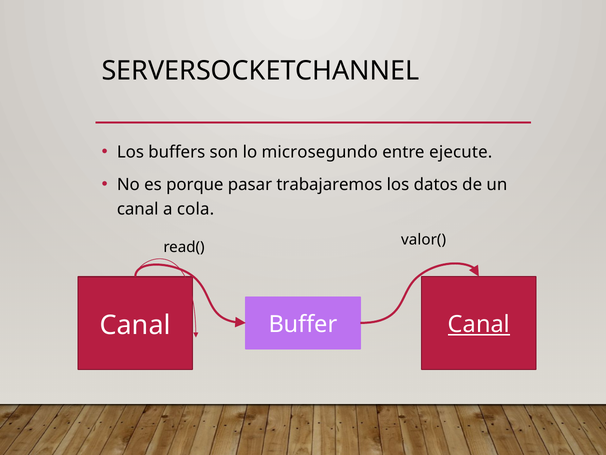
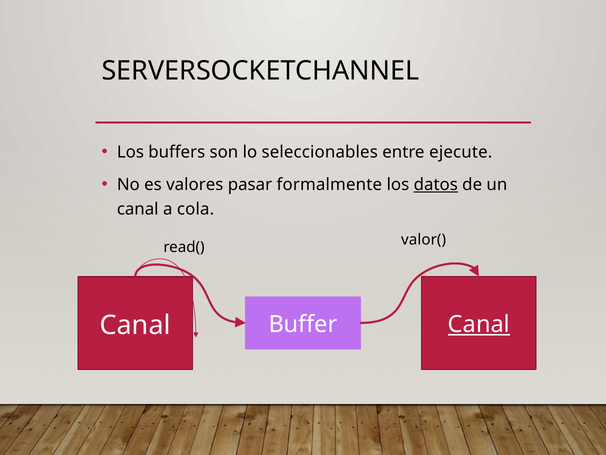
microsegundo: microsegundo -> seleccionables (320, 152)
porque: porque -> valores (195, 185)
trabajaremos: trabajaremos -> formalmente (329, 185)
datos underline: none -> present (436, 185)
